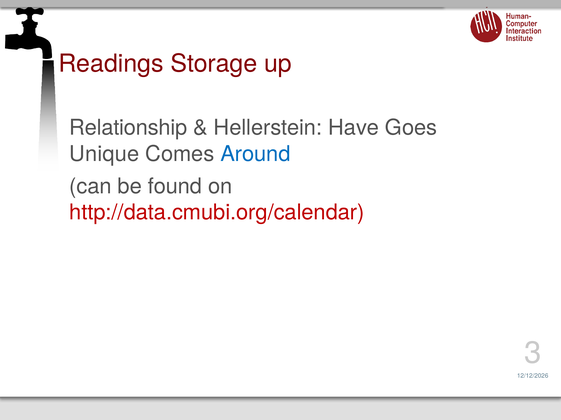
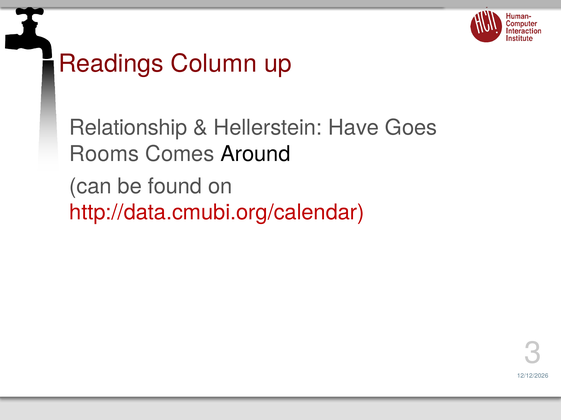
Storage: Storage -> Column (214, 64)
Unique: Unique -> Rooms (104, 154)
Around colour: blue -> black (255, 154)
